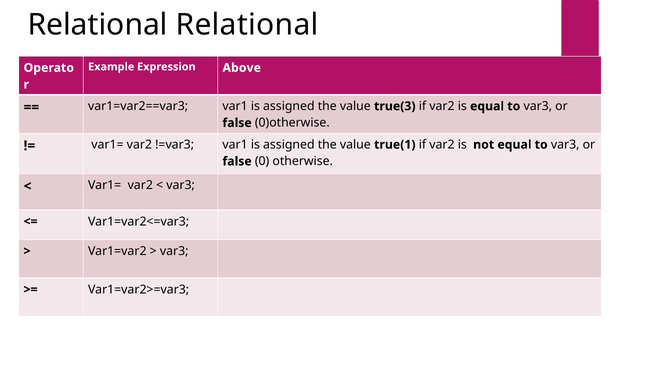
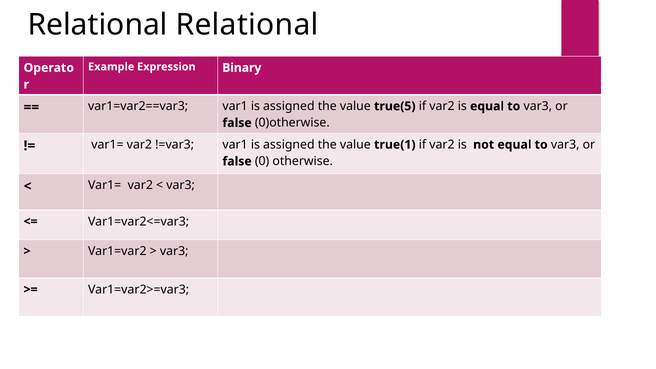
Above: Above -> Binary (242, 68)
true(3: true(3 -> true(5 (395, 106)
